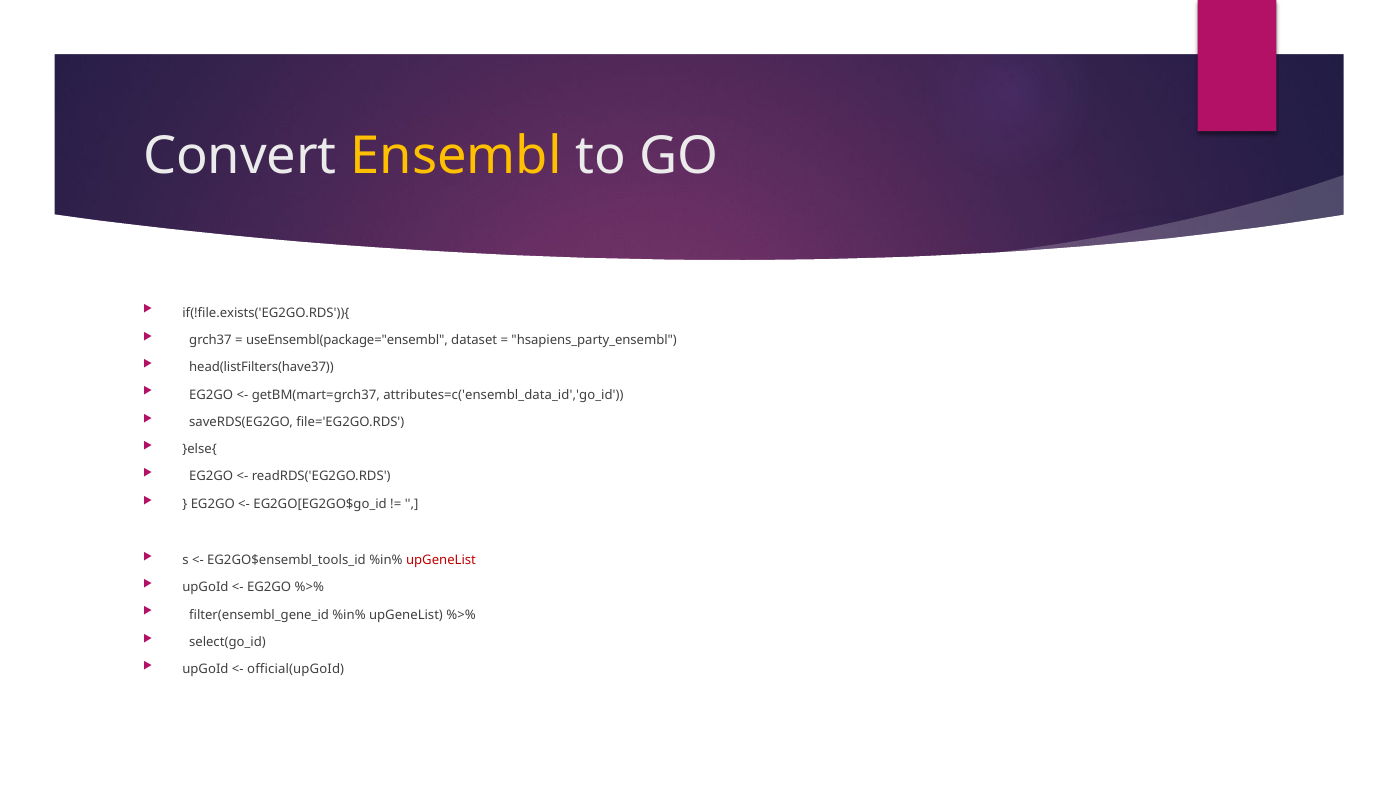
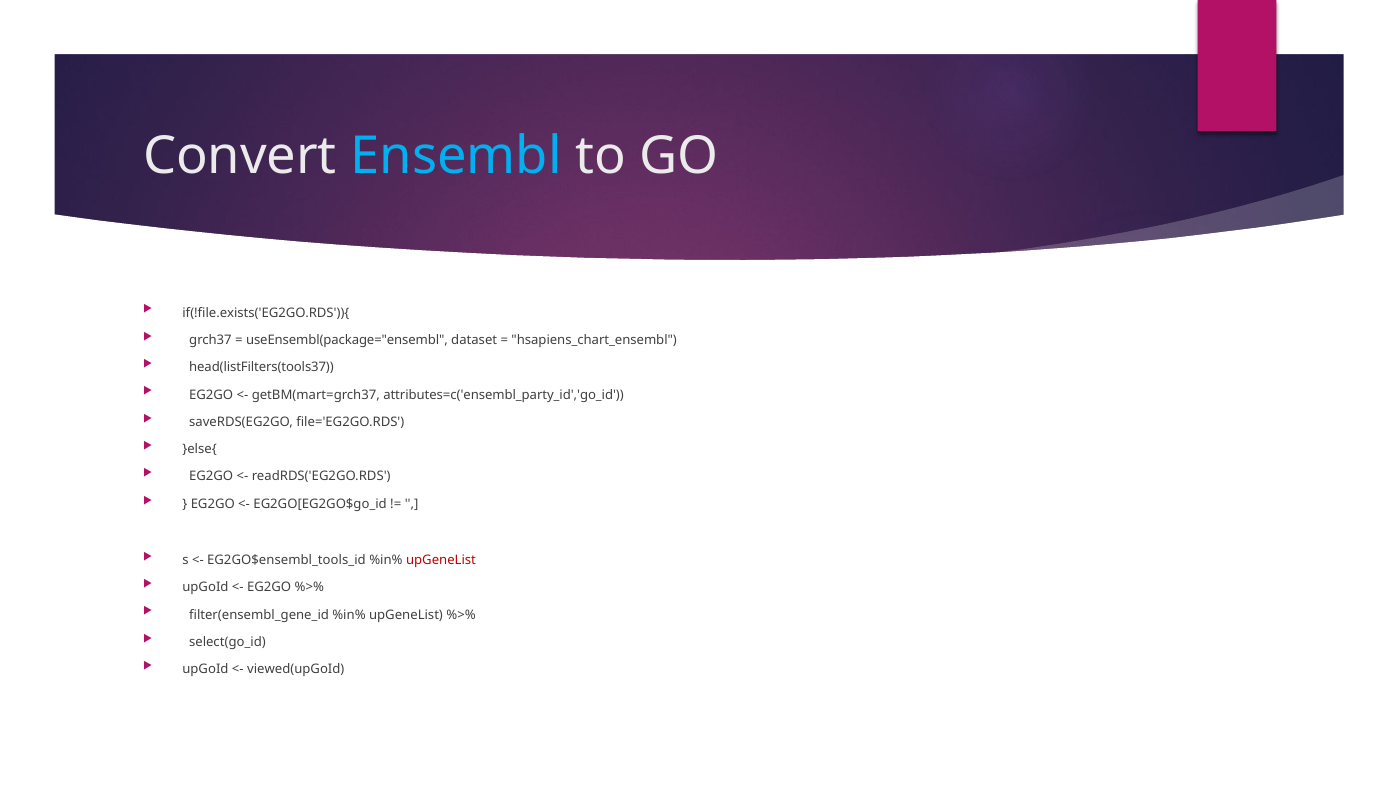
Ensembl colour: yellow -> light blue (456, 156)
hsapiens_party_ensembl: hsapiens_party_ensembl -> hsapiens_chart_ensembl (594, 340)
head(listFilters(have37: head(listFilters(have37 -> head(listFilters(tools37 (261, 367)
attributes=c('ensembl_data_id','go_id: attributes=c('ensembl_data_id','go_id -> attributes=c('ensembl_party_id','go_id (504, 395)
official(upGoId: official(upGoId -> viewed(upGoId (296, 669)
